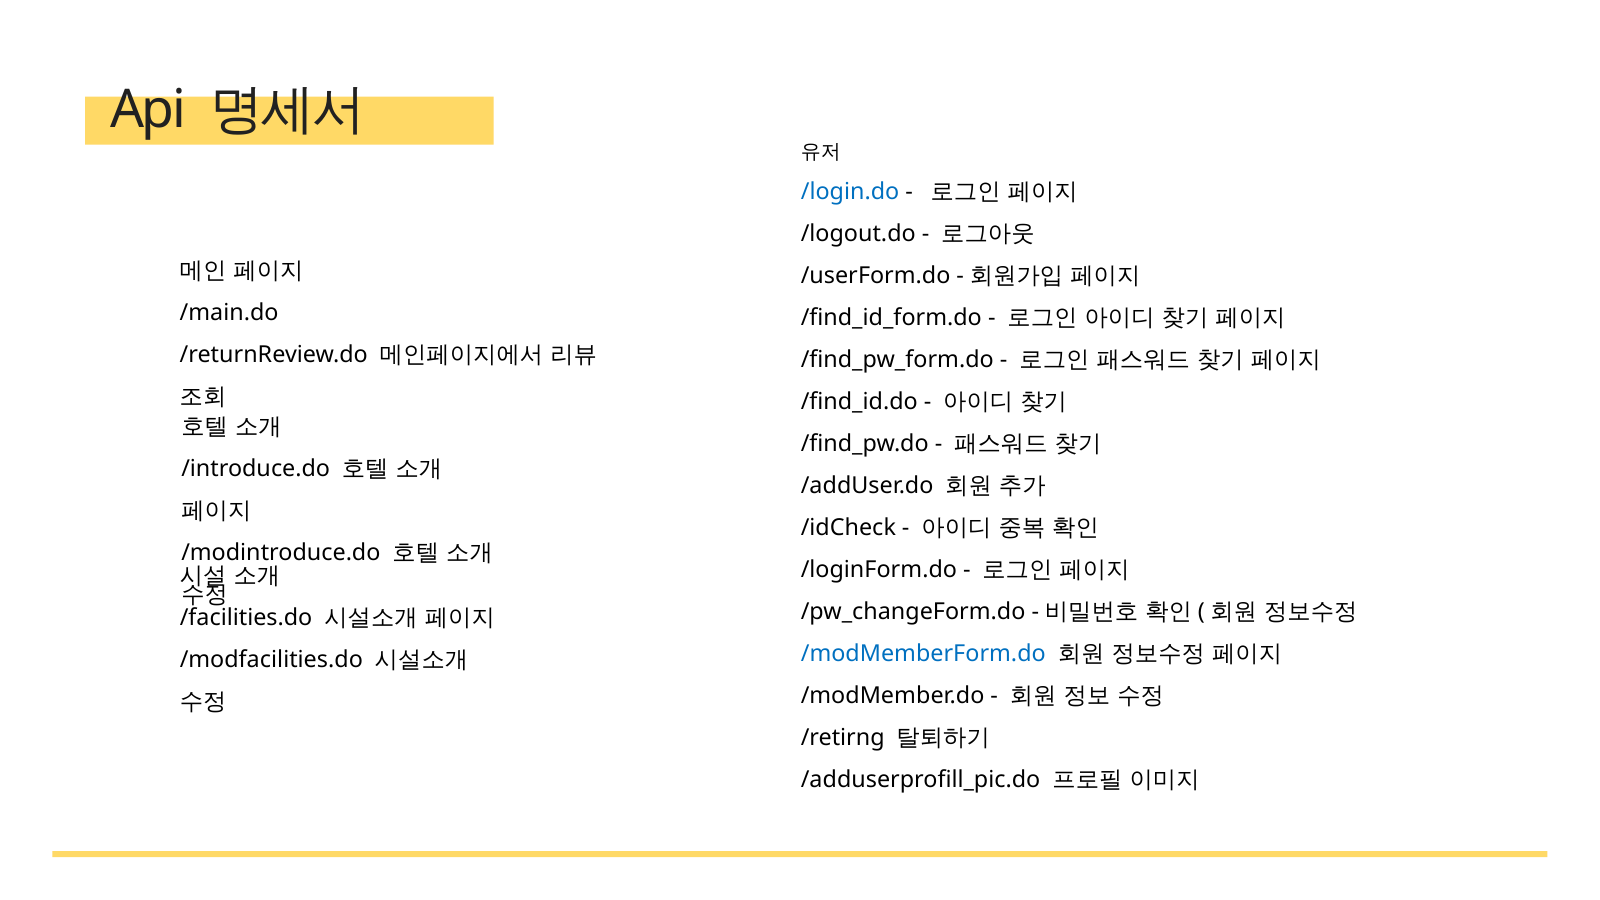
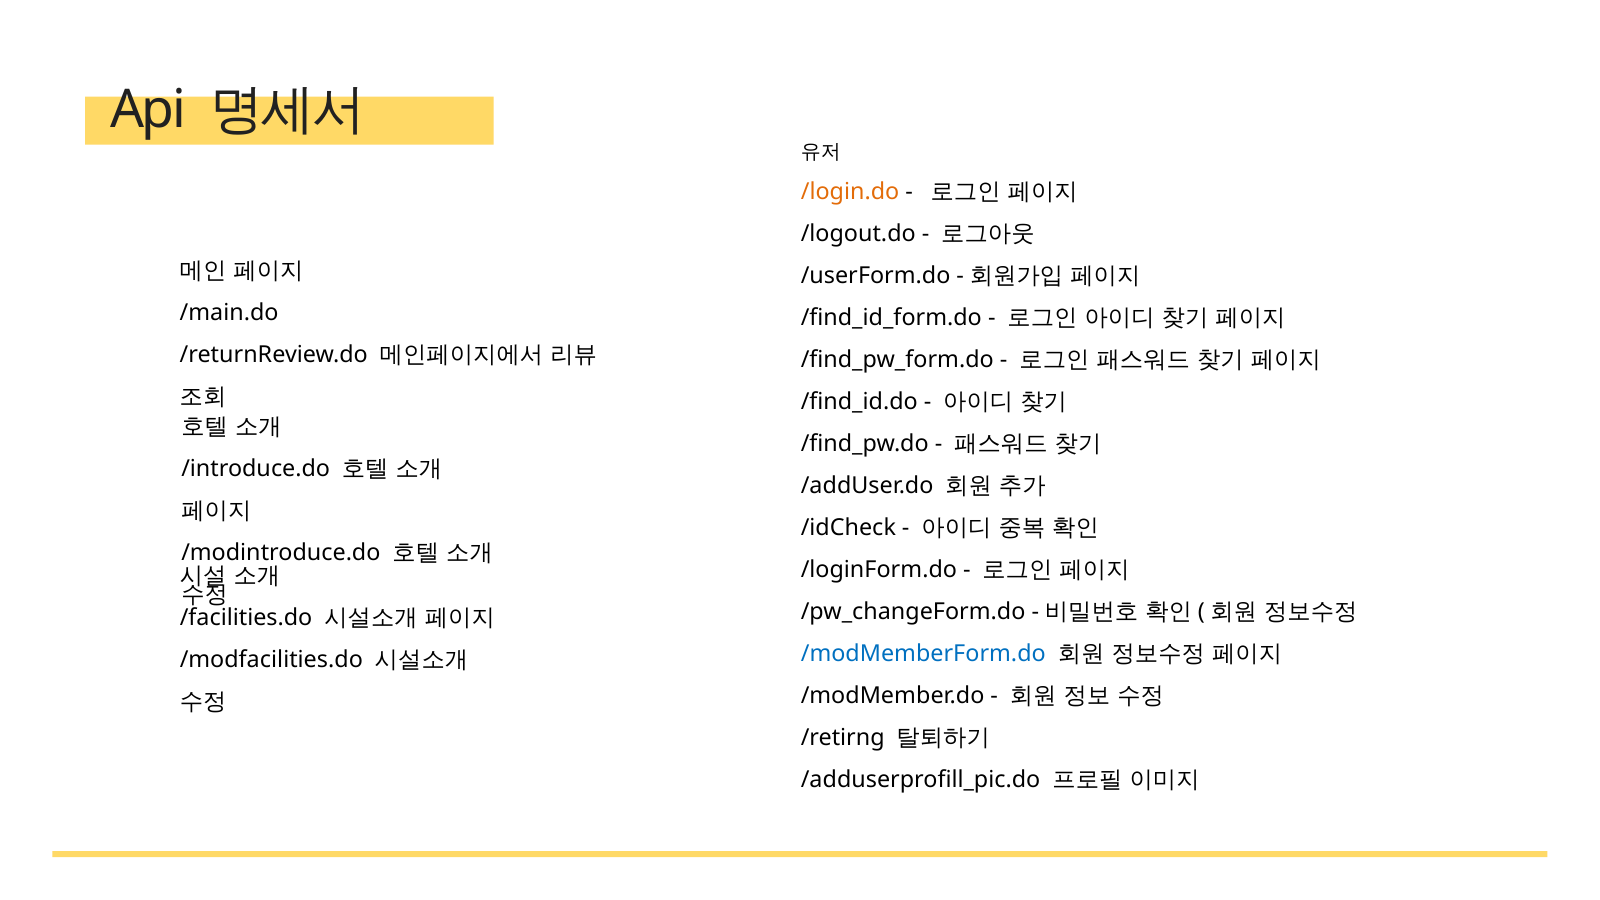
/login.do colour: blue -> orange (850, 192)
